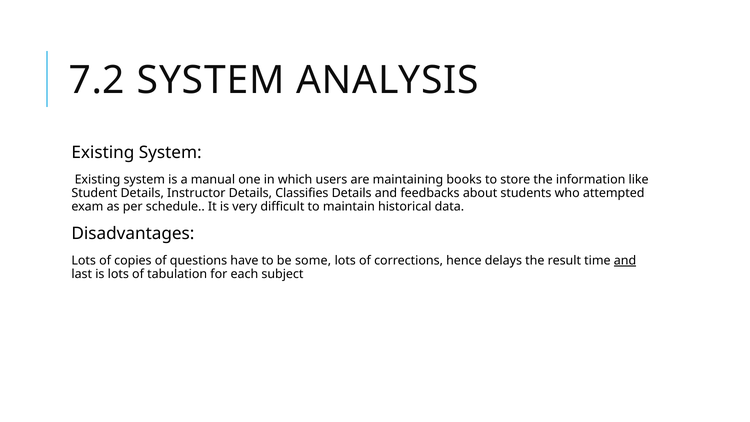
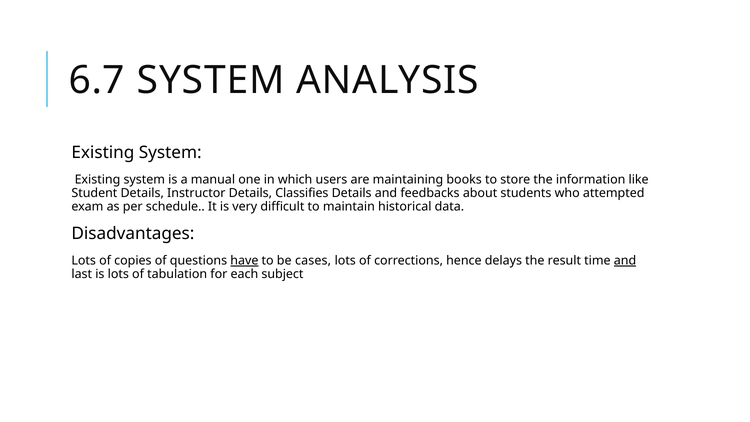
7.2: 7.2 -> 6.7 (97, 80)
have underline: none -> present (244, 260)
some: some -> cases (313, 260)
